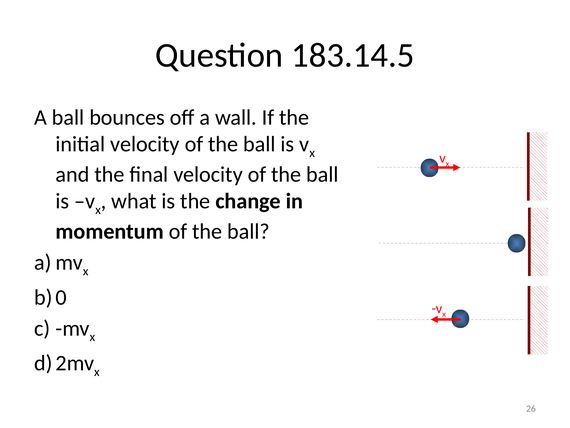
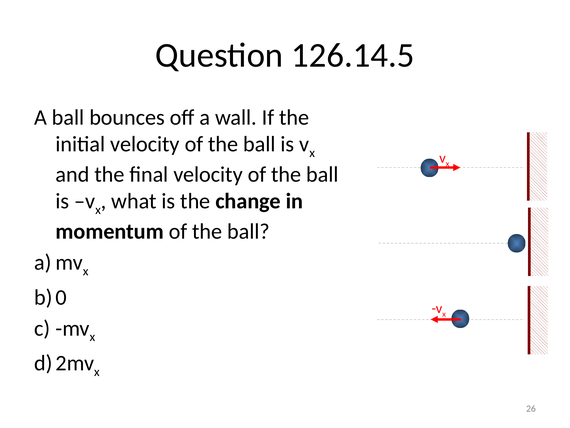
183.14.5: 183.14.5 -> 126.14.5 (353, 55)
